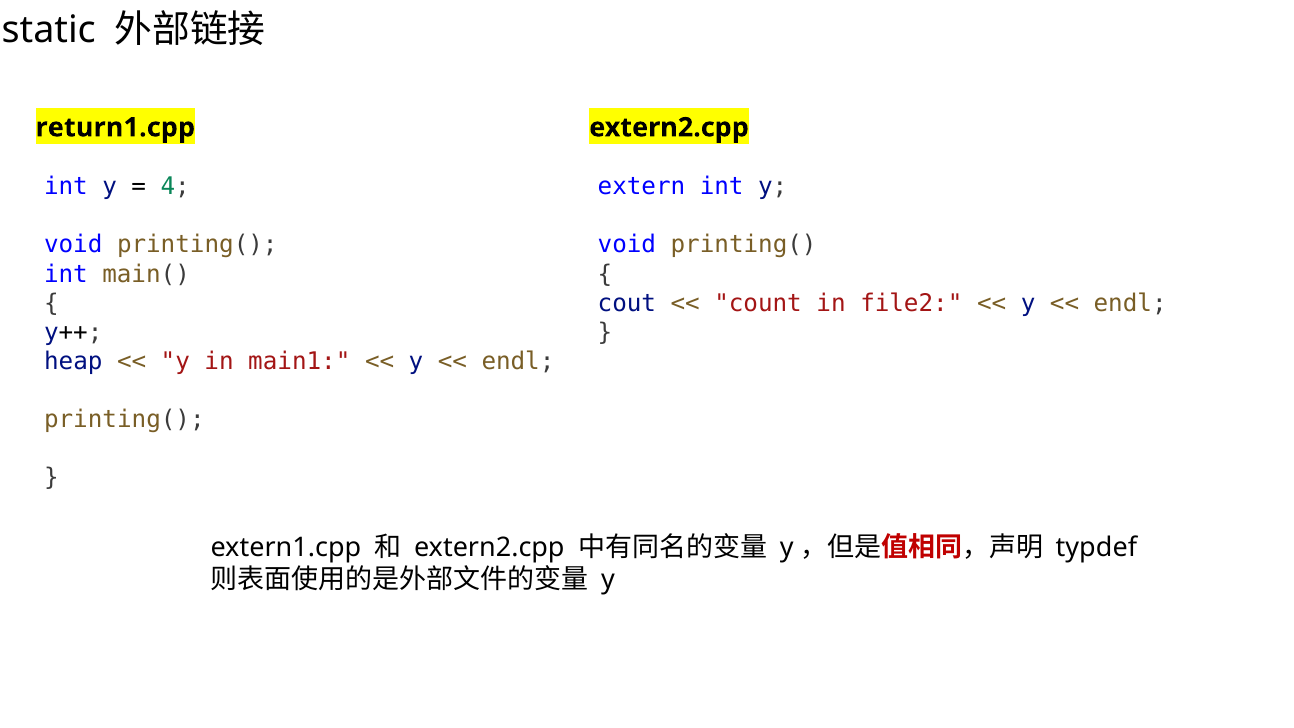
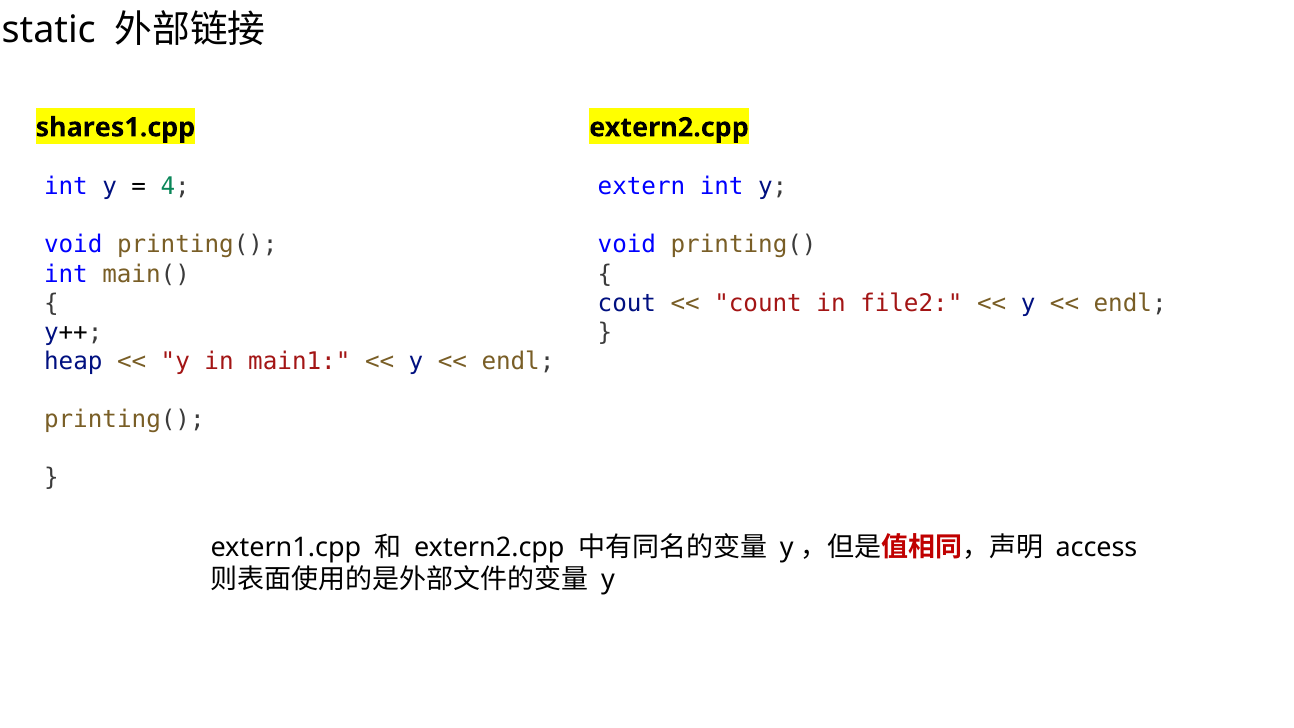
return1.cpp: return1.cpp -> shares1.cpp (115, 127)
typdef: typdef -> access (1096, 547)
